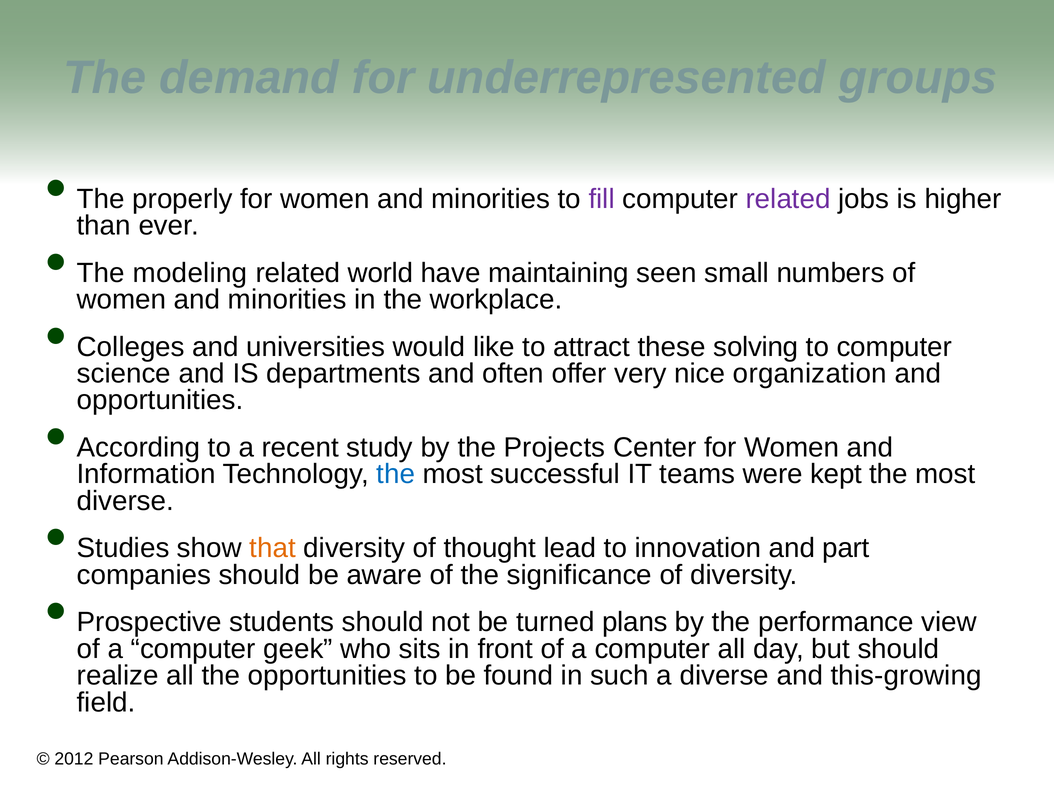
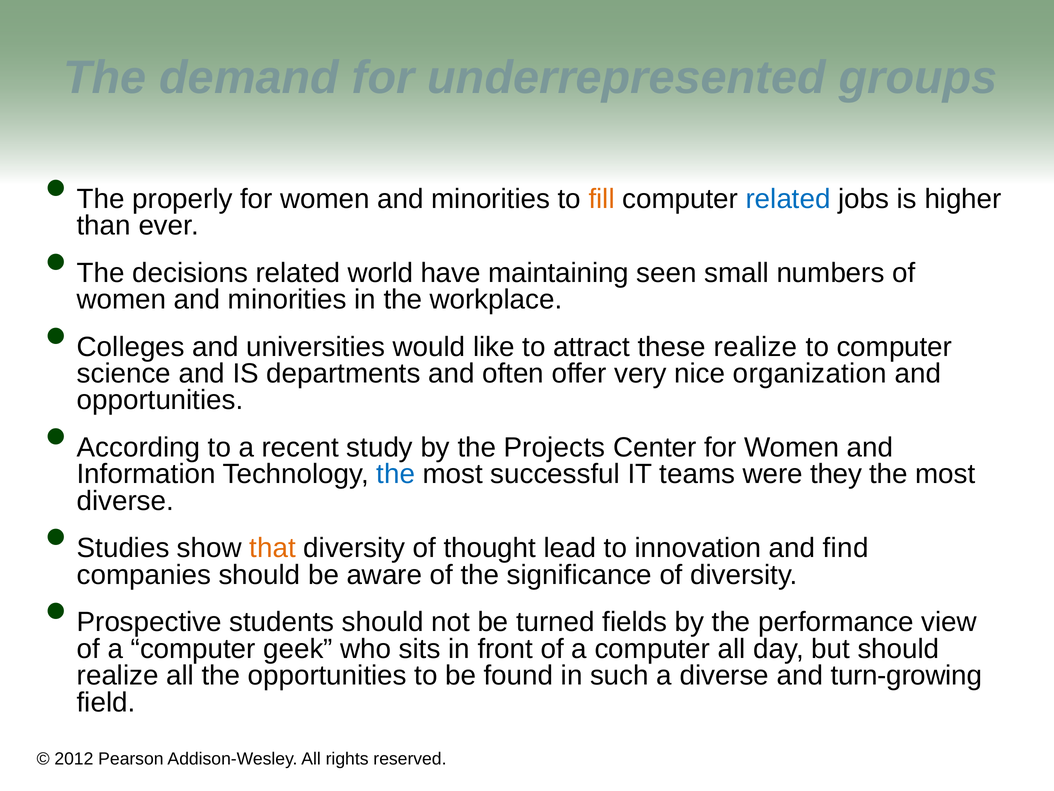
fill colour: purple -> orange (602, 199)
related colour: purple -> blue (788, 199)
modeling: modeling -> decisions (190, 273)
these solving: solving -> realize (756, 347)
kept: kept -> they (836, 474)
part: part -> find (846, 548)
plans: plans -> fields (635, 622)
this-growing: this-growing -> turn-growing (906, 675)
